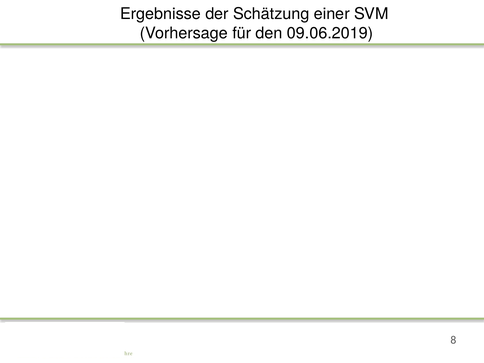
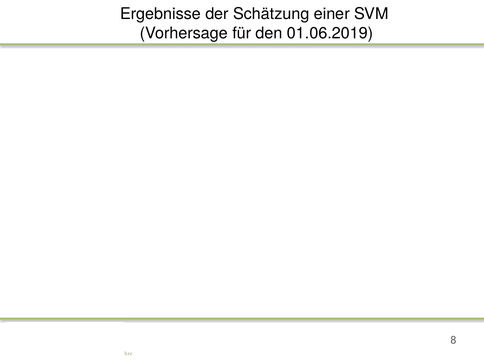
09.06.2019: 09.06.2019 -> 01.06.2019 (330, 33)
